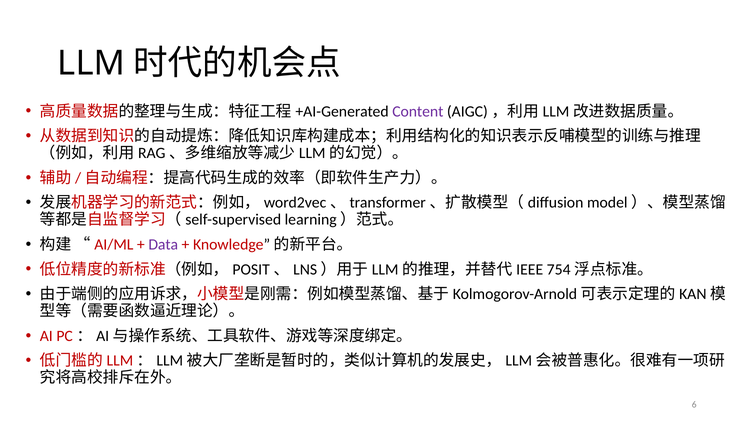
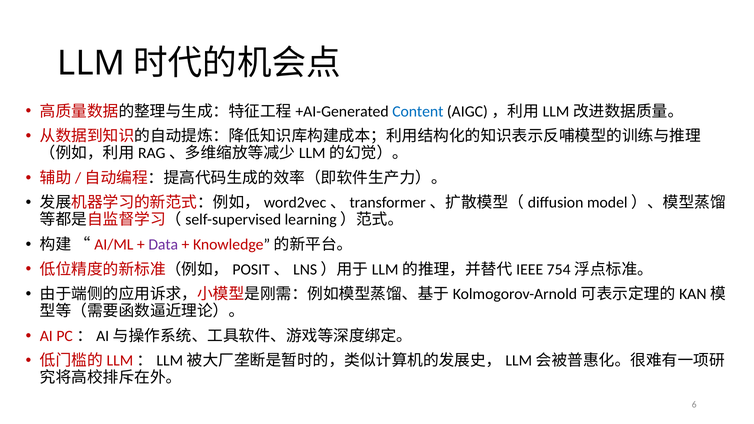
Content colour: purple -> blue (418, 111)
